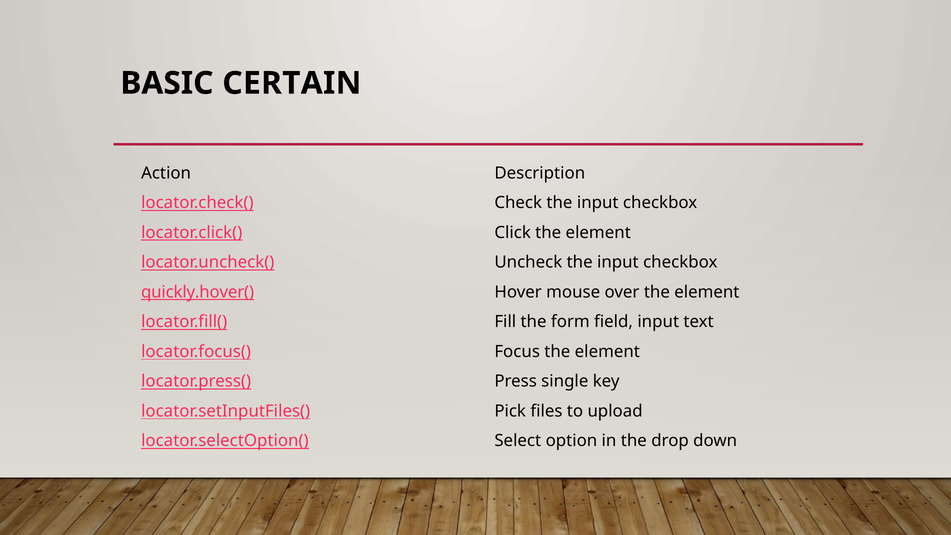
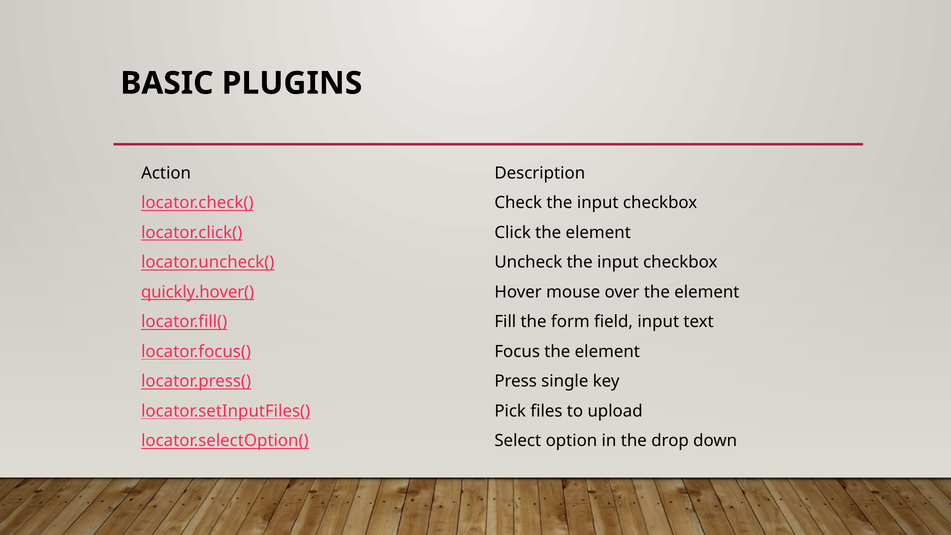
CERTAIN: CERTAIN -> PLUGINS (292, 83)
